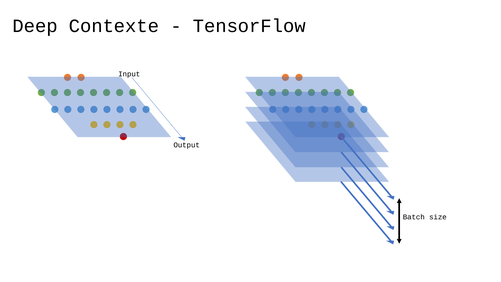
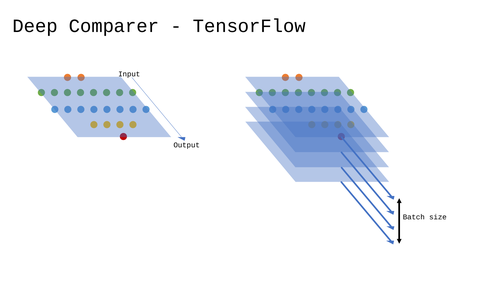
Contexte: Contexte -> Comparer (114, 26)
